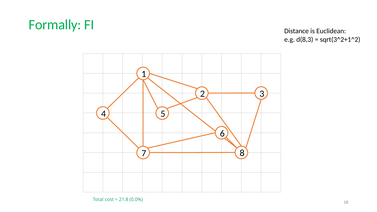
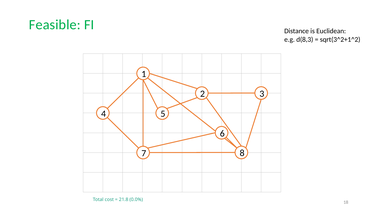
Formally: Formally -> Feasible (55, 25)
